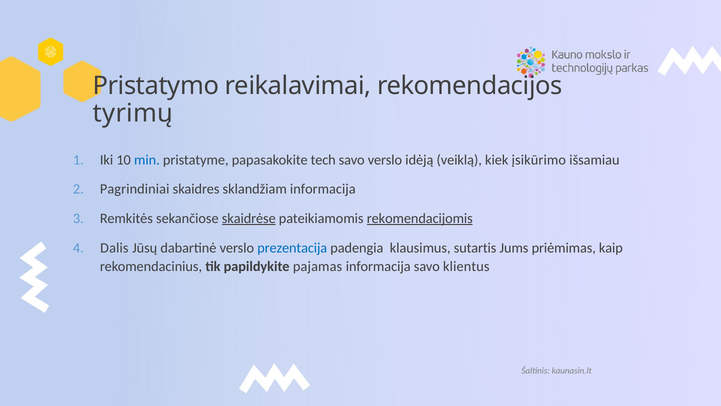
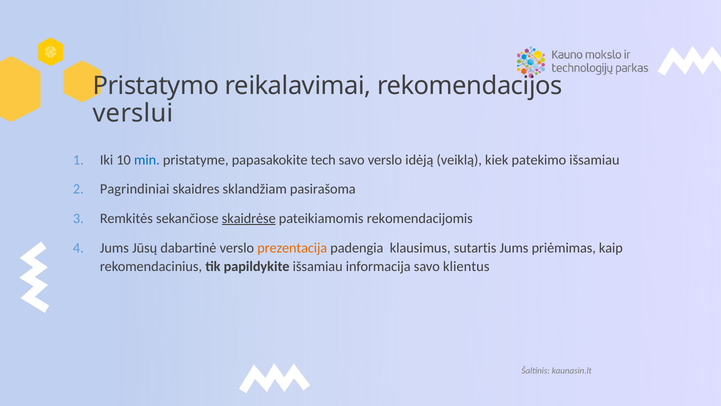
tyrimų: tyrimų -> verslui (133, 113)
įsikūrimo: įsikūrimo -> patekimo (539, 160)
sklandžiam informacija: informacija -> pasirašoma (323, 189)
rekomendacijomis underline: present -> none (420, 218)
Dalis: Dalis -> Jums (114, 248)
prezentacija colour: blue -> orange (292, 248)
papildykite pajamas: pajamas -> išsamiau (318, 266)
